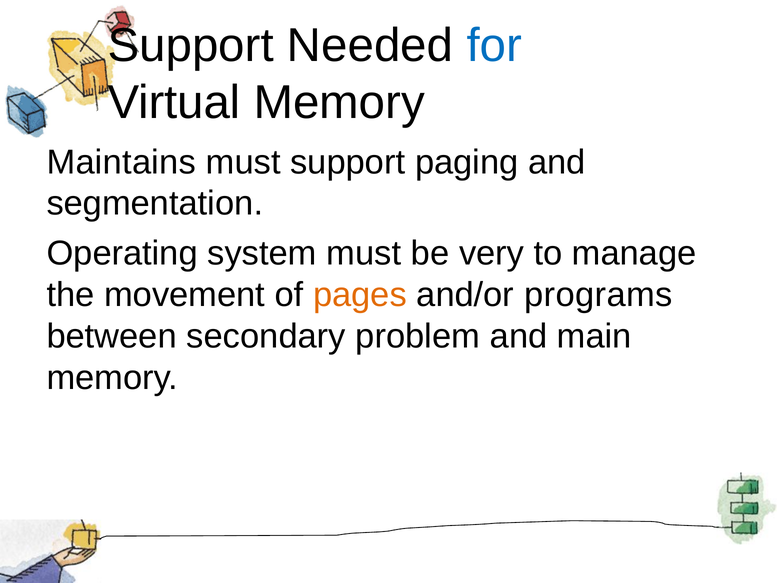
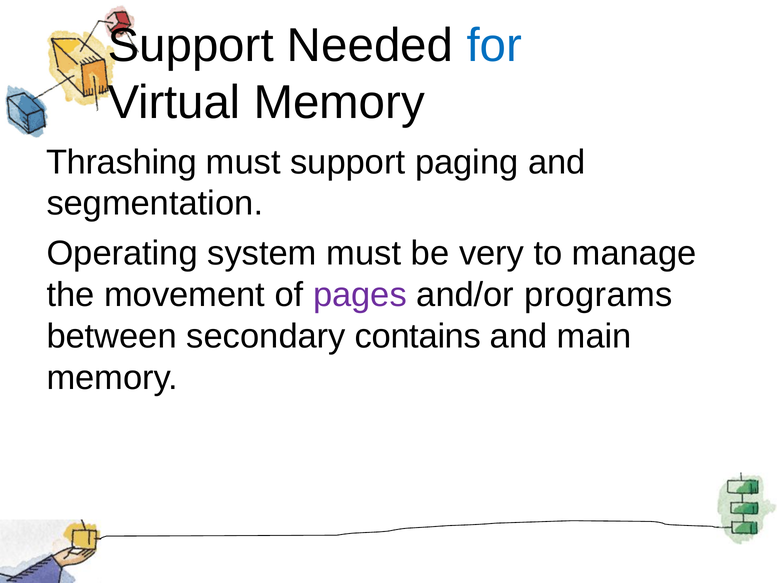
Maintains: Maintains -> Thrashing (122, 162)
pages colour: orange -> purple (360, 295)
problem: problem -> contains (418, 336)
